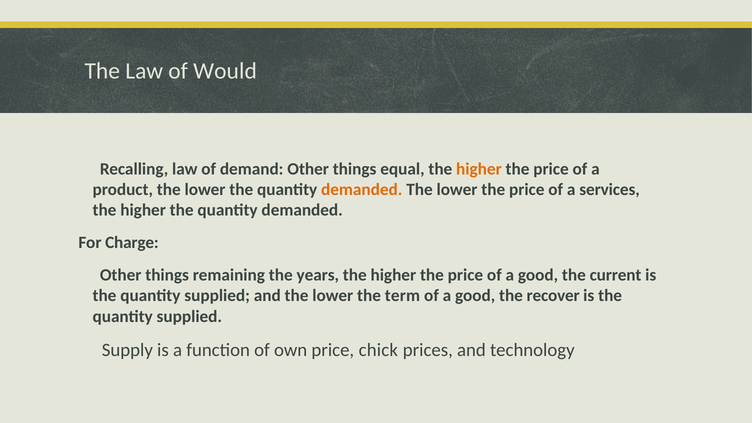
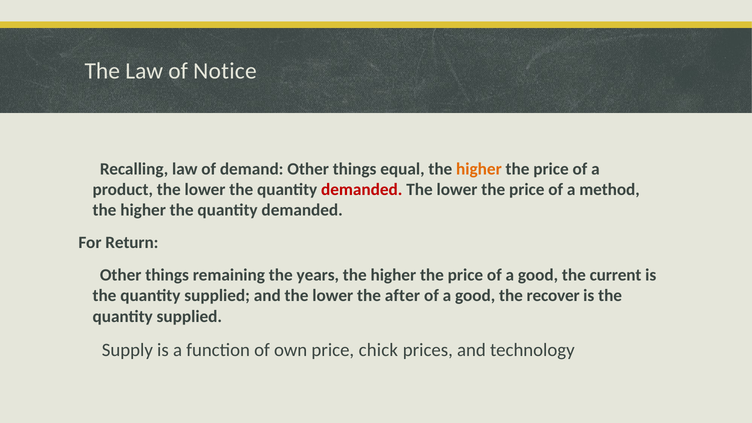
Would: Would -> Notice (225, 71)
demanded colour: orange -> red (362, 190)
services: services -> method (610, 190)
Charge: Charge -> Return (132, 243)
term: term -> after (402, 296)
